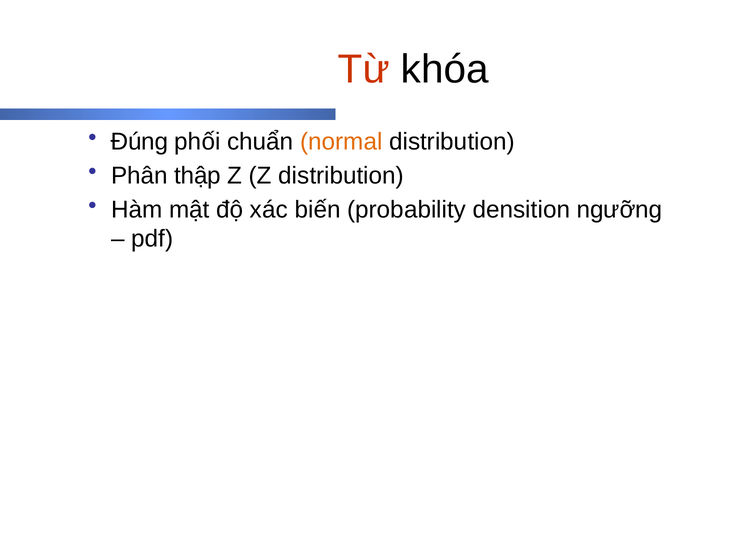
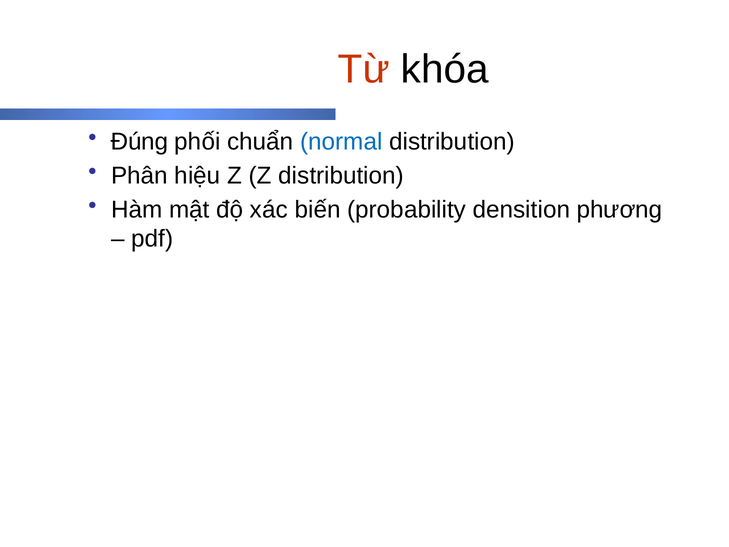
normal colour: orange -> blue (341, 141)
thập: thập -> hiệu (197, 175)
ngưỡng: ngưỡng -> phương (619, 209)
